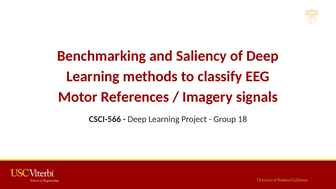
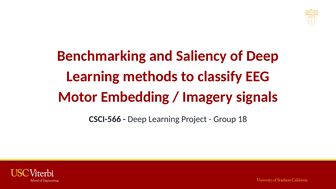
References: References -> Embedding (135, 97)
